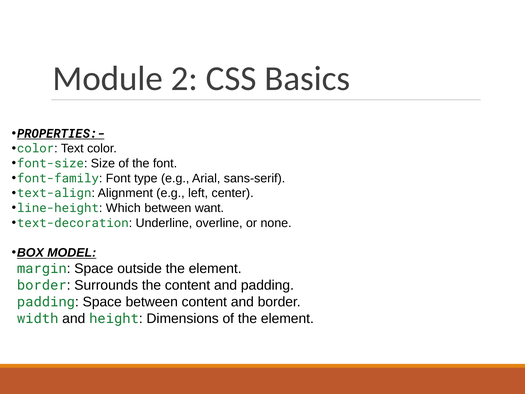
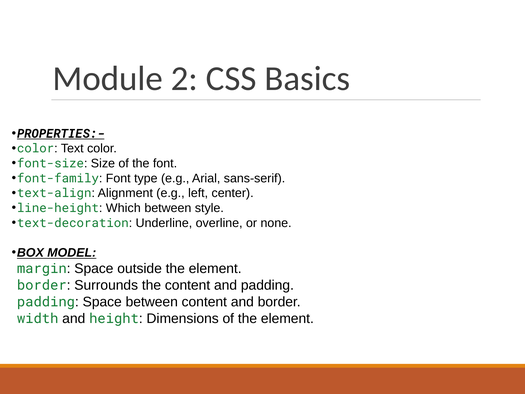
want: want -> style (209, 208)
